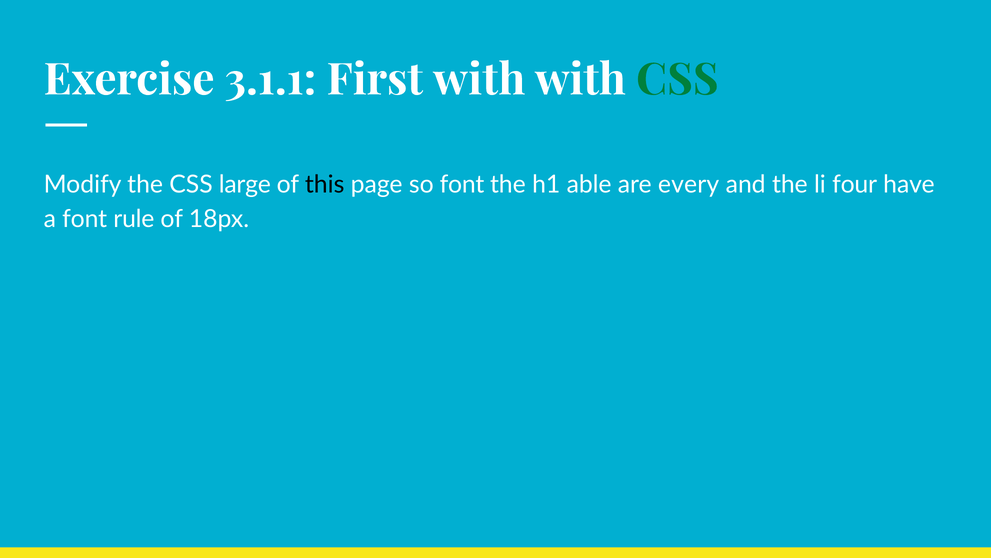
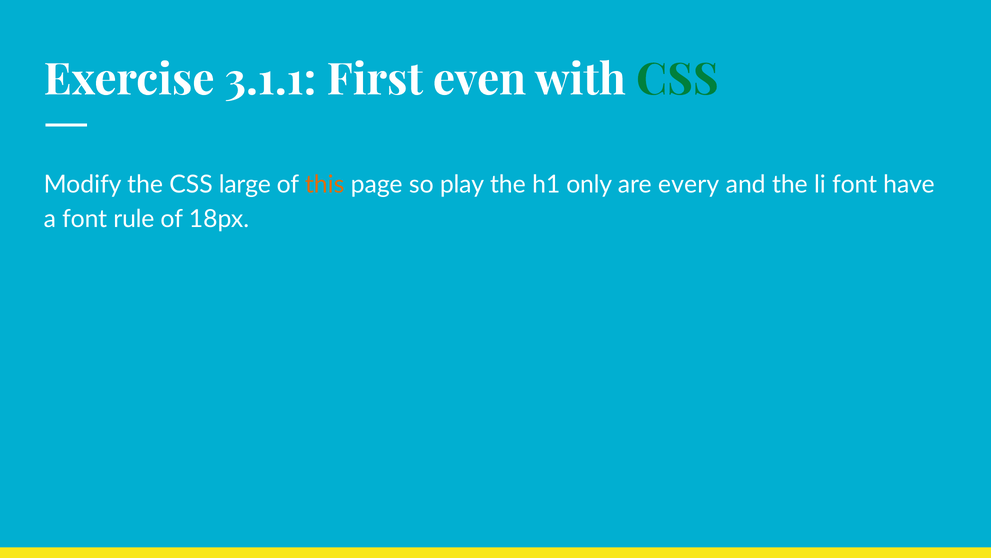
First with: with -> even (480, 80)
this colour: black -> orange (325, 185)
so font: font -> play (462, 185)
able: able -> only (589, 185)
li four: four -> font (855, 185)
